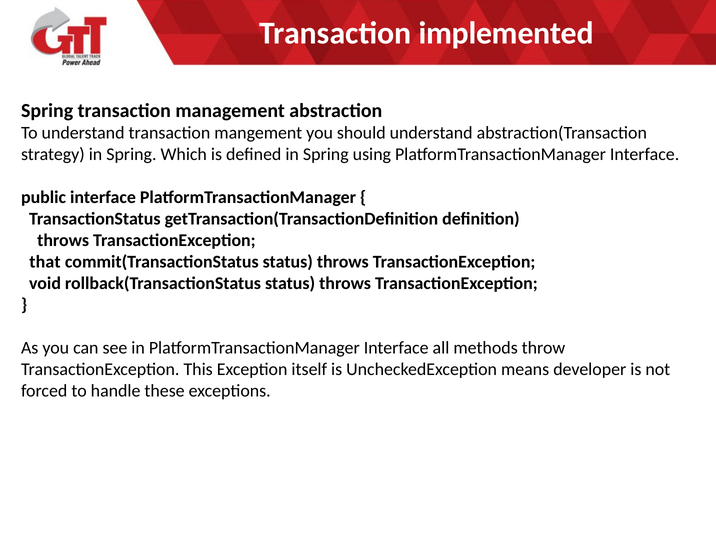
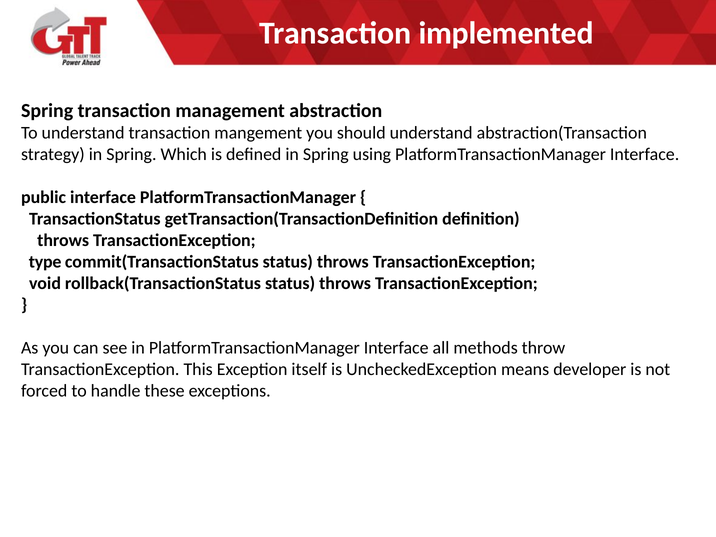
that: that -> type (45, 262)
